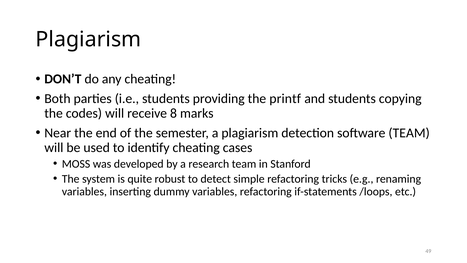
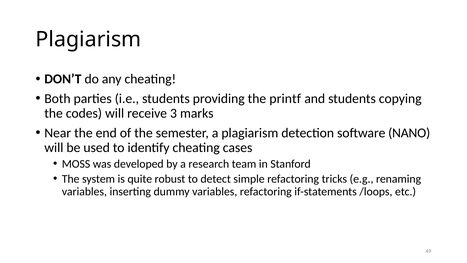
8: 8 -> 3 (173, 113)
software TEAM: TEAM -> NANO (409, 133)
